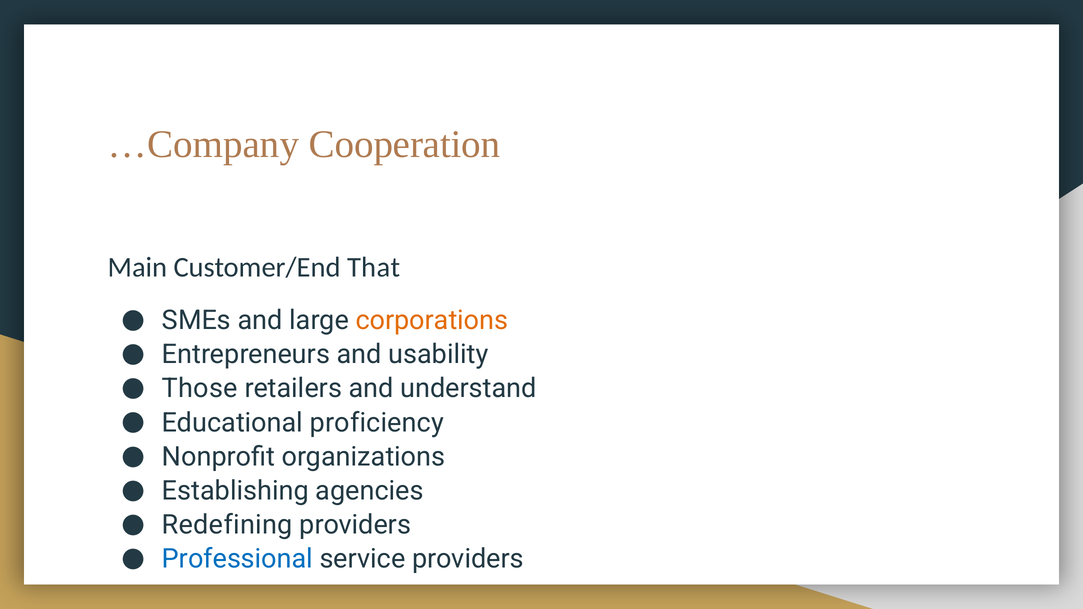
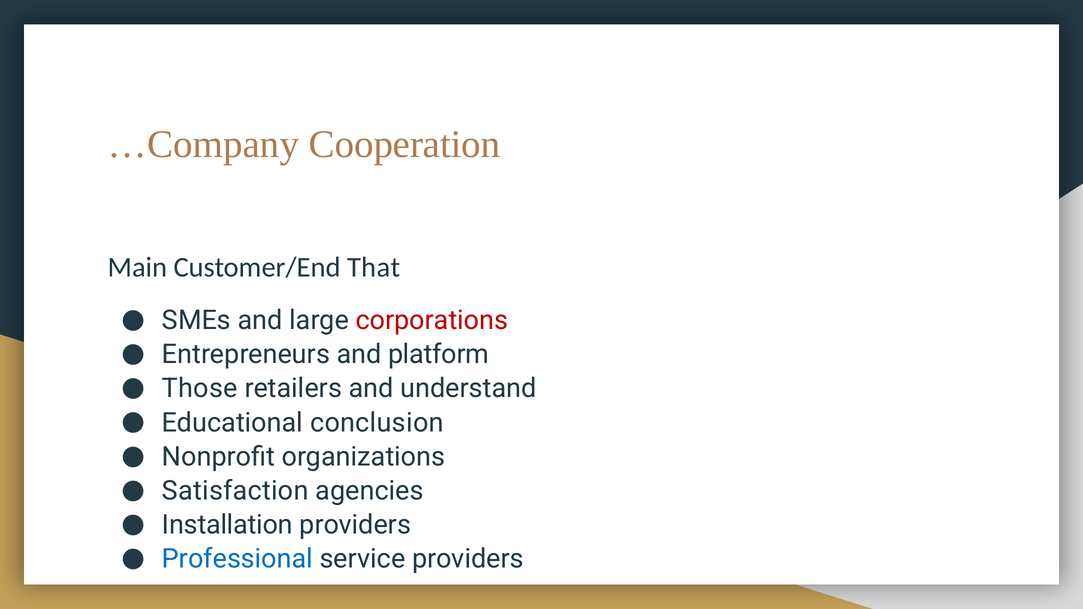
corporations colour: orange -> red (432, 320)
usability: usability -> platform (439, 355)
proficiency: proficiency -> conclusion (377, 423)
Establishing: Establishing -> Satisfaction (235, 491)
Redefining: Redefining -> Installation (227, 525)
